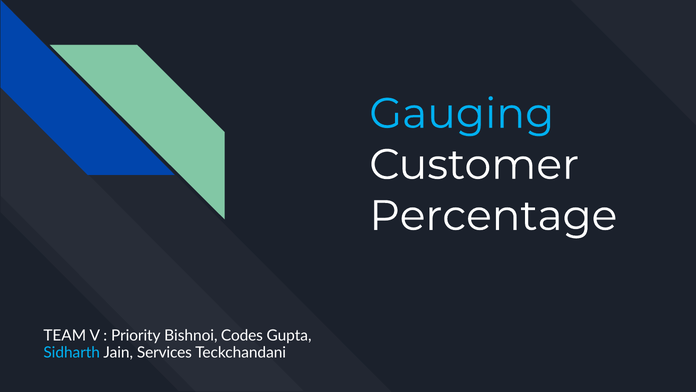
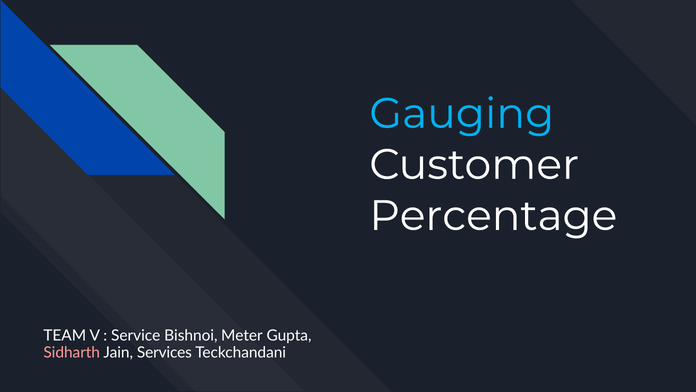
Priority: Priority -> Service (136, 335)
Codes: Codes -> Meter (242, 335)
Sidharth colour: light blue -> pink (72, 352)
